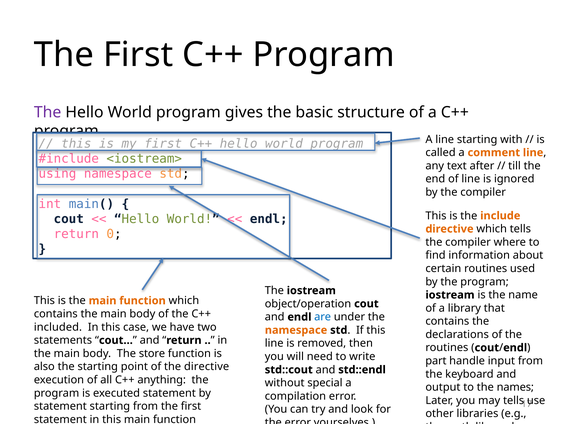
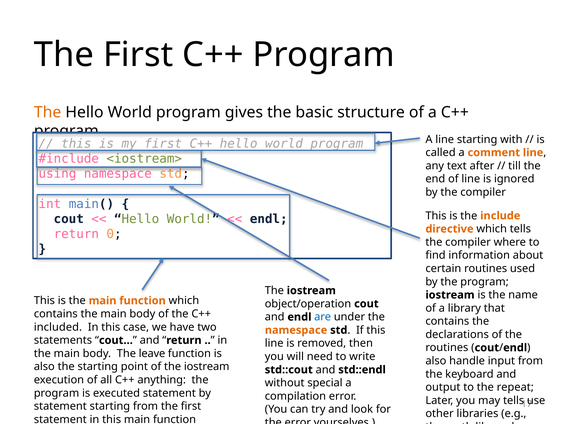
The colour: purple -> orange (48, 112)
store: store -> leave (152, 354)
part: part -> also (436, 361)
of the directive: directive -> iostream (207, 367)
names: names -> repeat (515, 388)
